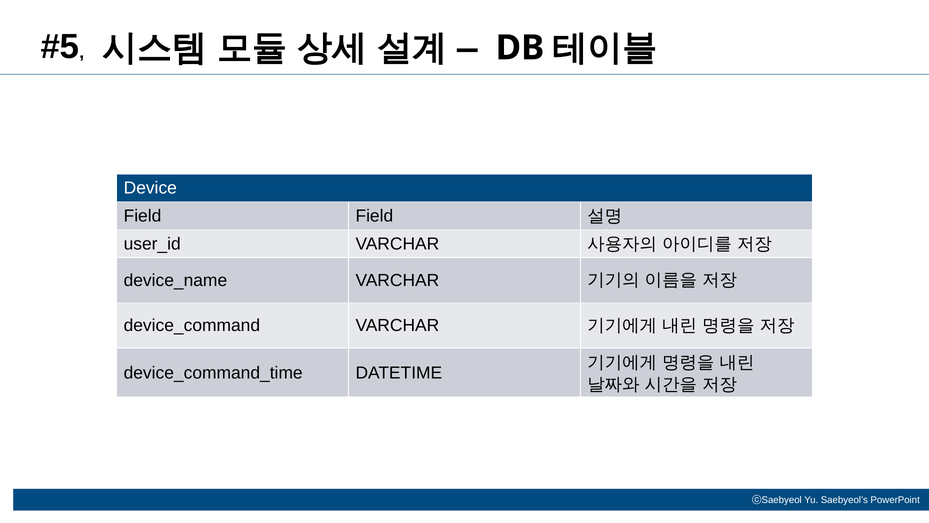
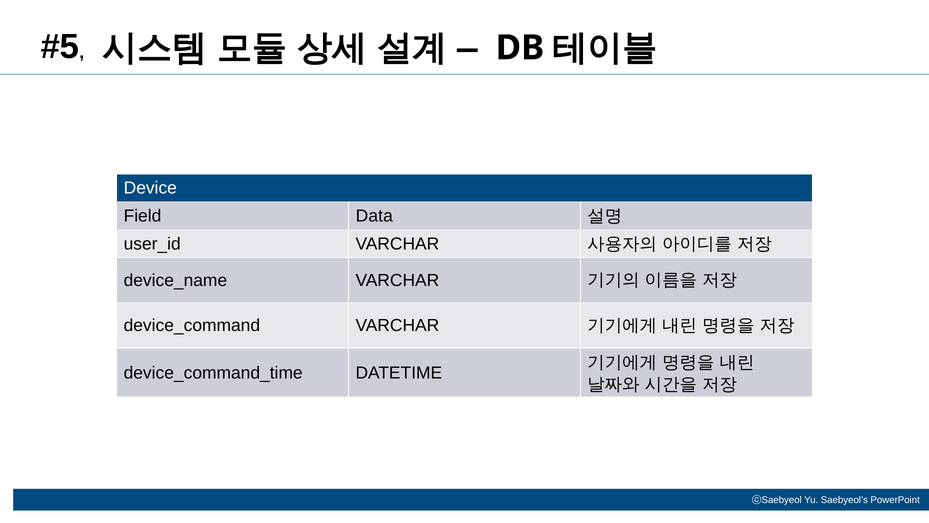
Field Field: Field -> Data (374, 216)
